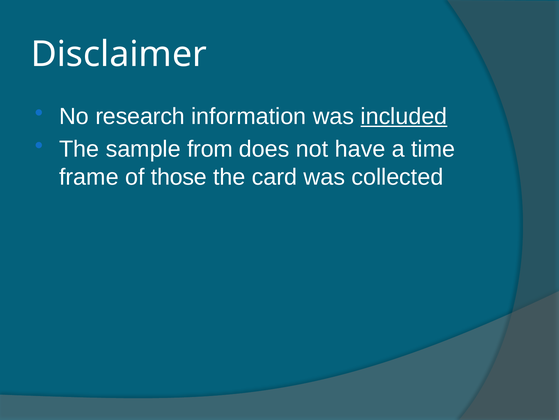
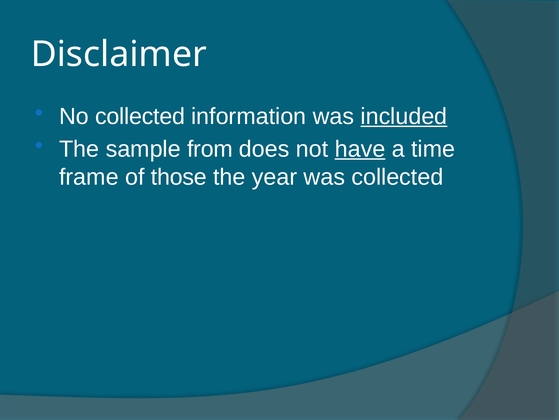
No research: research -> collected (140, 116)
have underline: none -> present (360, 149)
card: card -> year (275, 177)
